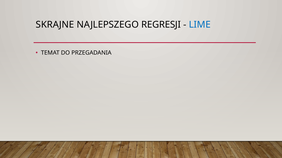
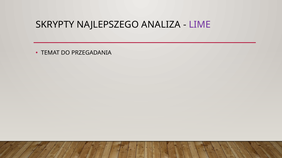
SKRAJNE: SKRAJNE -> SKRYPTY (55, 25)
REGRESJI: REGRESJI -> ANALIZA (161, 25)
LIME colour: blue -> purple (200, 25)
